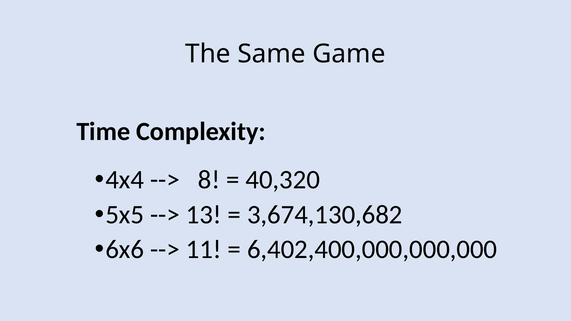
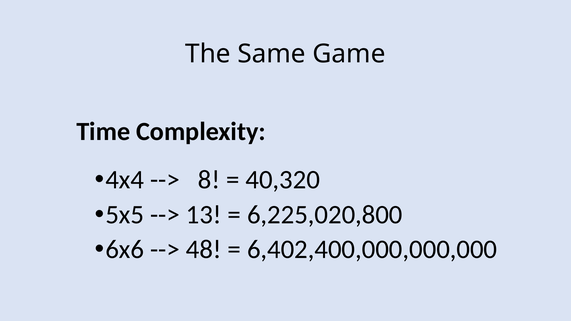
3,674,130,682: 3,674,130,682 -> 6,225,020,800 (325, 215)
11: 11 -> 48 (204, 250)
